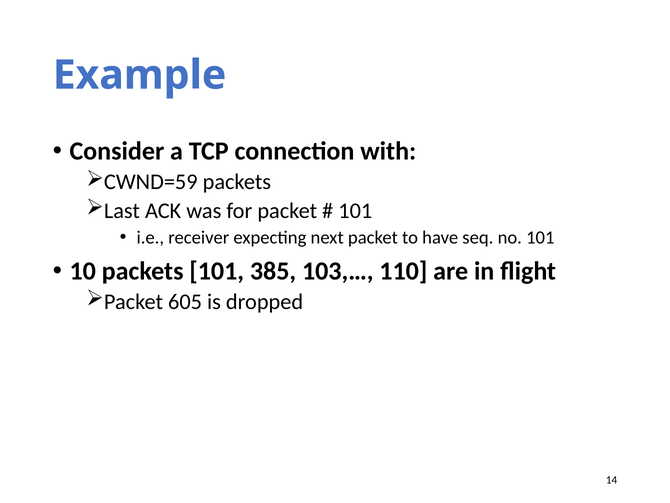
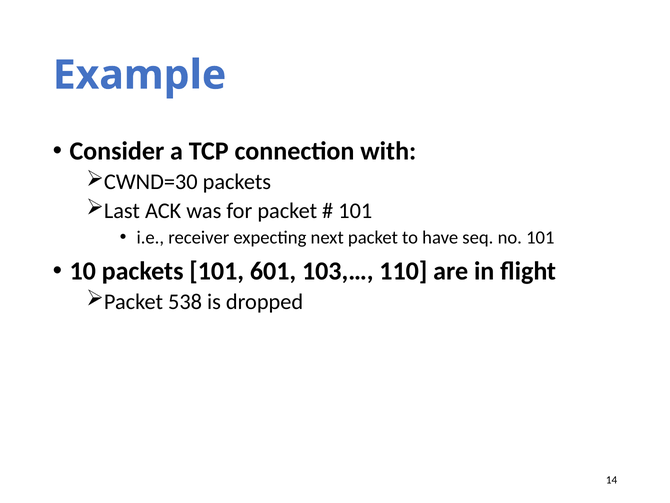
CWND=59: CWND=59 -> CWND=30 (151, 182)
385: 385 -> 601 (273, 271)
605: 605 -> 538 (185, 302)
